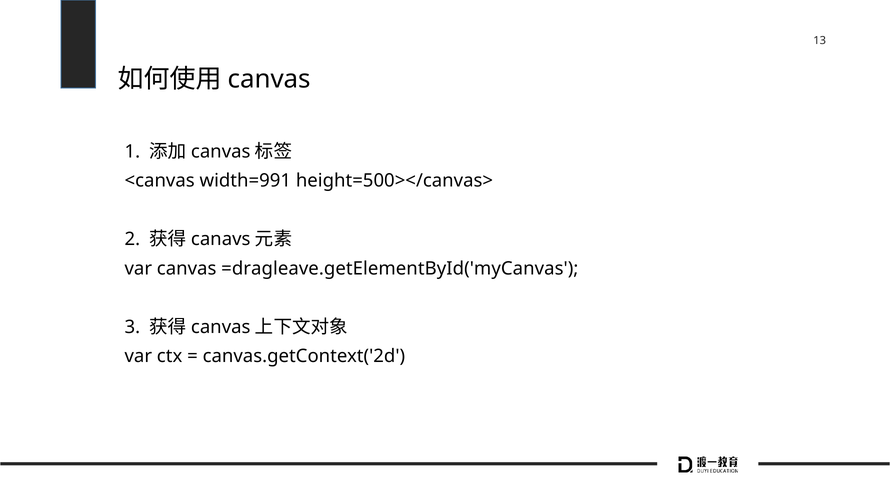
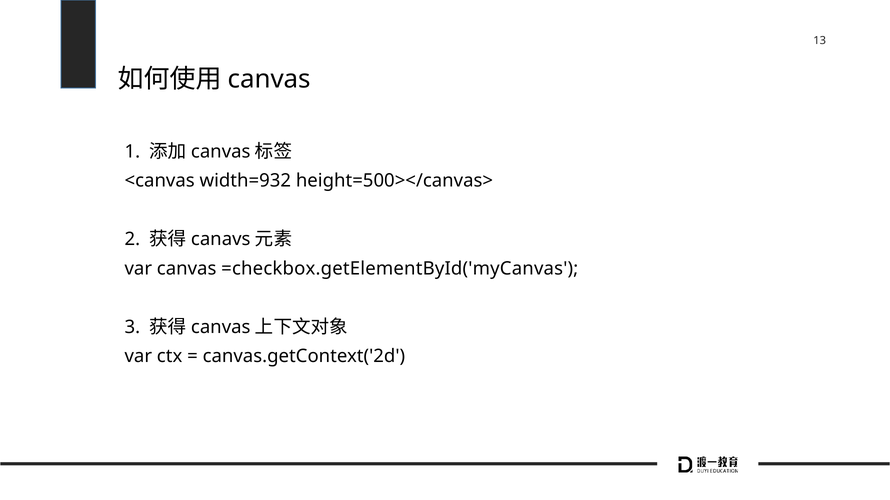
width=991: width=991 -> width=932 (245, 181)
=dragleave.getElementById('myCanvas: =dragleave.getElementById('myCanvas -> =checkbox.getElementById('myCanvas (400, 269)
